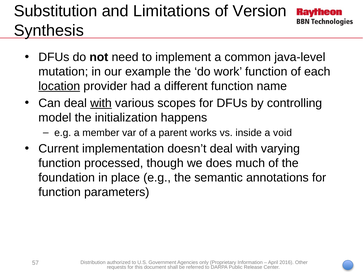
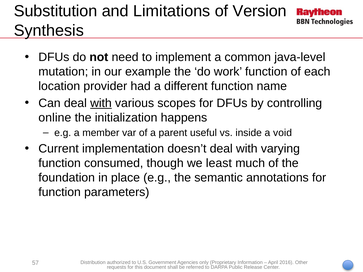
location underline: present -> none (59, 86)
model: model -> online (55, 118)
works: works -> useful (203, 133)
processed: processed -> consumed (114, 163)
does: does -> least (219, 163)
